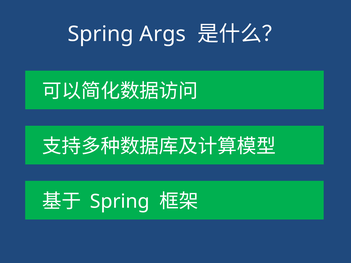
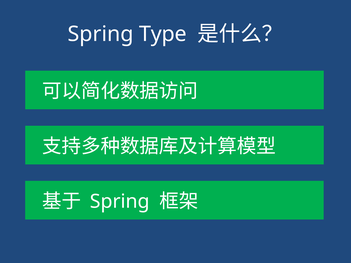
Args: Args -> Type (163, 34)
